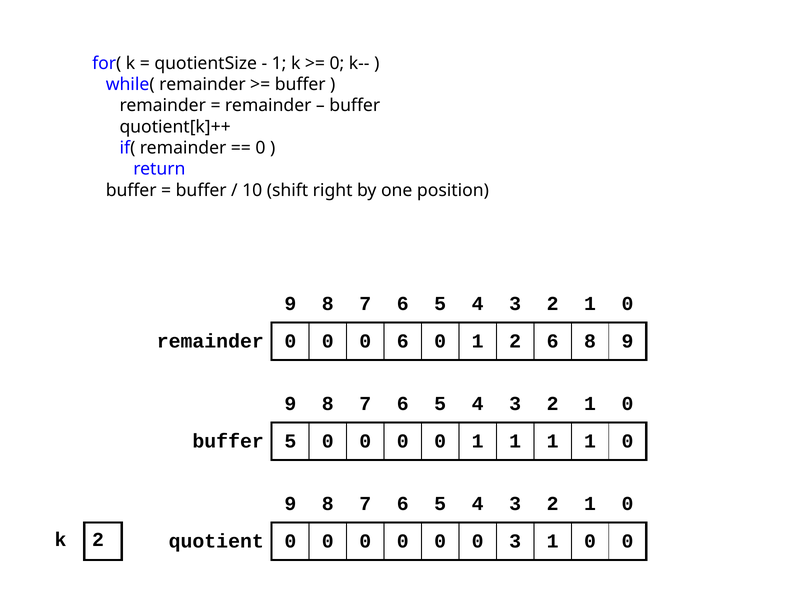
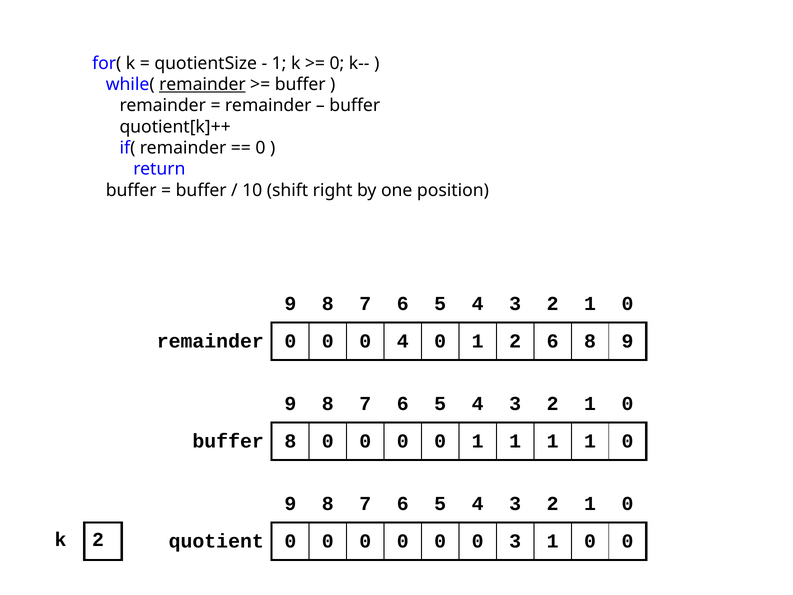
remainder underline: none -> present (202, 84)
0 6: 6 -> 4 (403, 341)
buffer 5: 5 -> 8 (290, 441)
